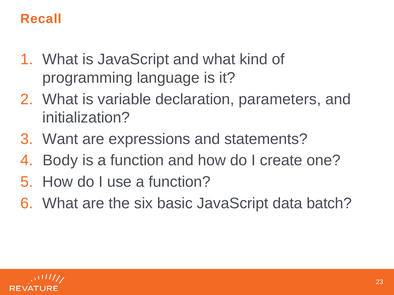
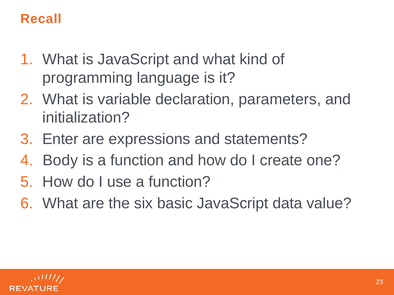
Want: Want -> Enter (60, 139)
batch: batch -> value (329, 204)
